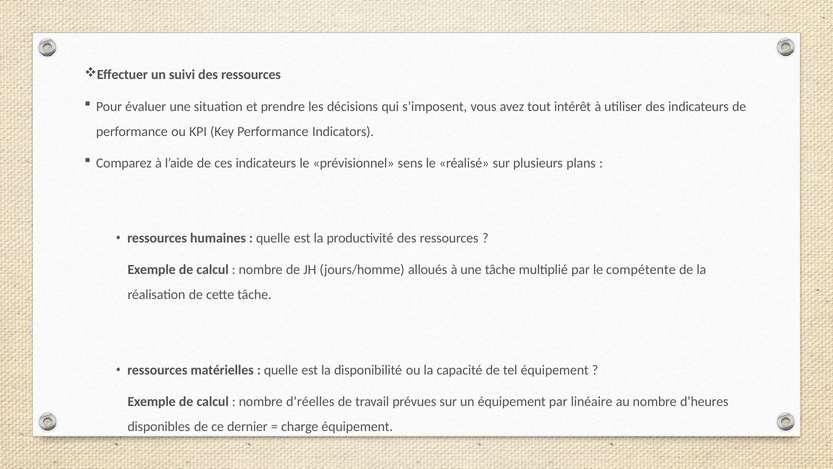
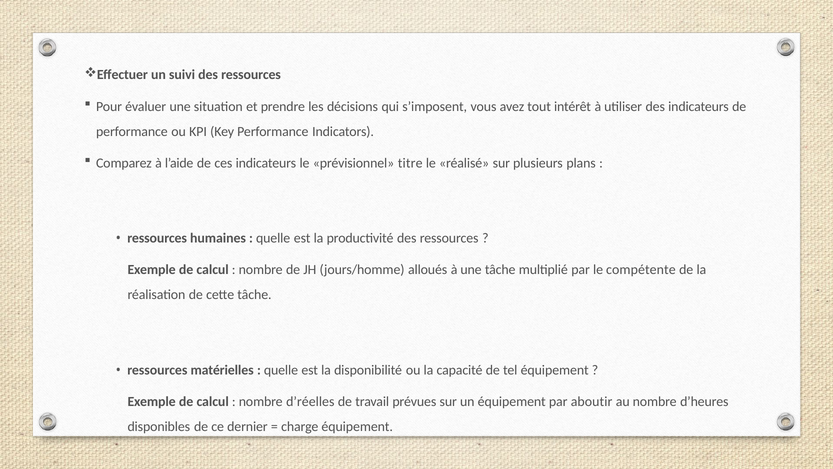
sens: sens -> titre (410, 163)
linéaire: linéaire -> aboutir (592, 401)
